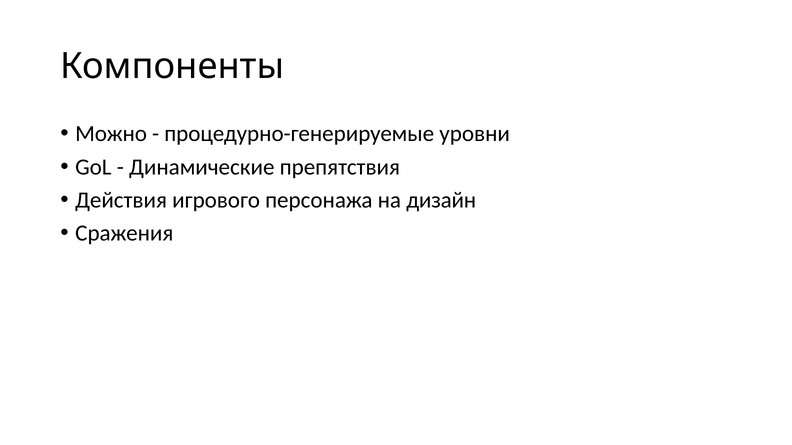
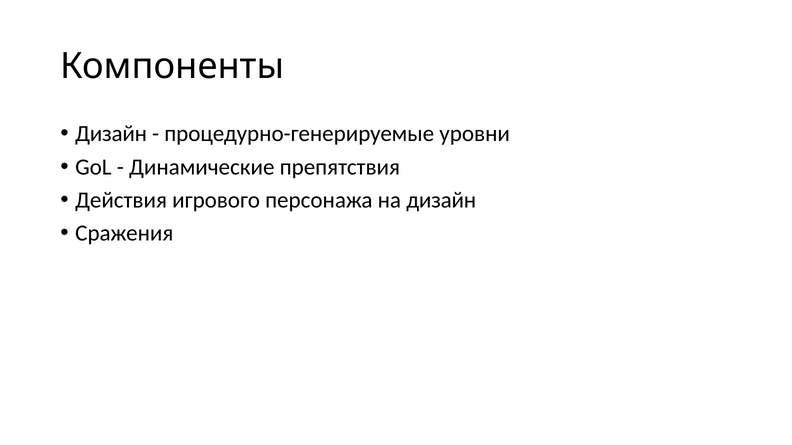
Можно: Можно -> Дизайн (111, 134)
